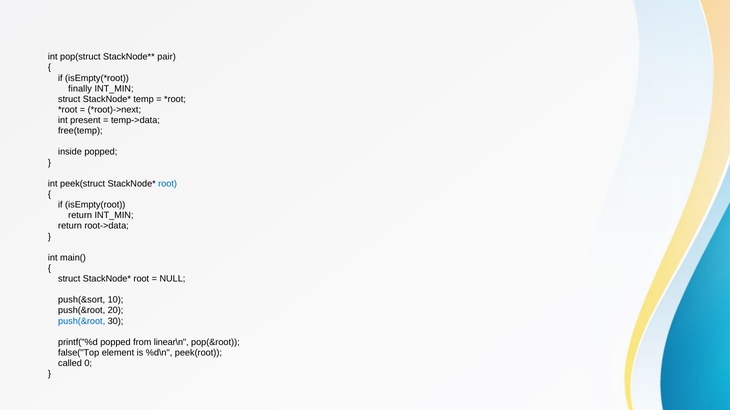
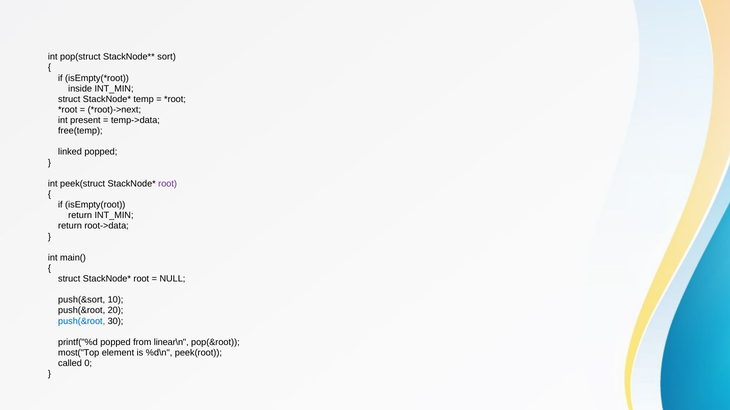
pair: pair -> sort (167, 57)
finally: finally -> inside (80, 89)
inside: inside -> linked (70, 152)
root colour: blue -> purple (168, 184)
false("Top: false("Top -> most("Top (79, 353)
